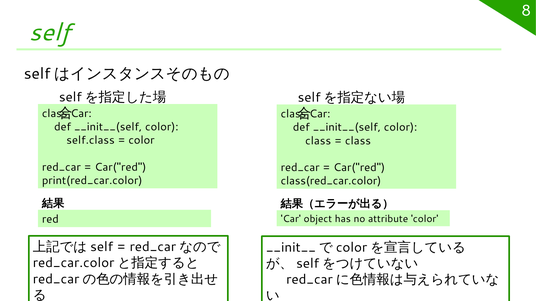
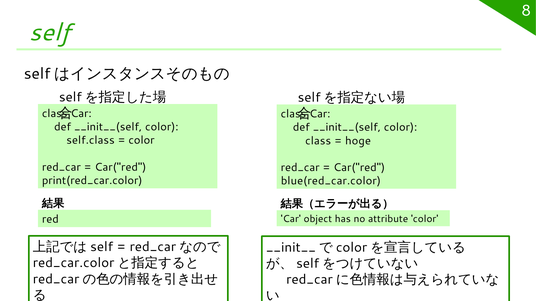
class: class -> hoge (358, 141)
class(red_car.color: class(red_car.color -> blue(red_car.color (331, 181)
